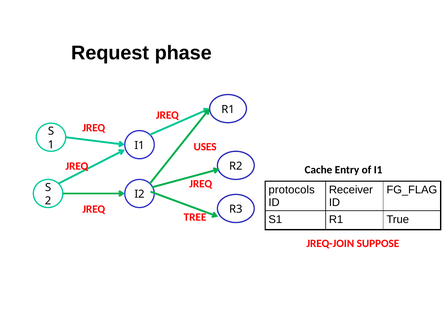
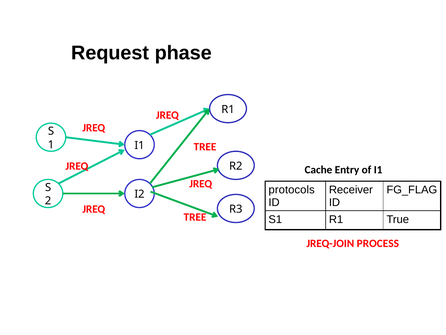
USES: USES -> TREE (205, 147)
SUPPOSE: SUPPOSE -> PROCESS (378, 243)
